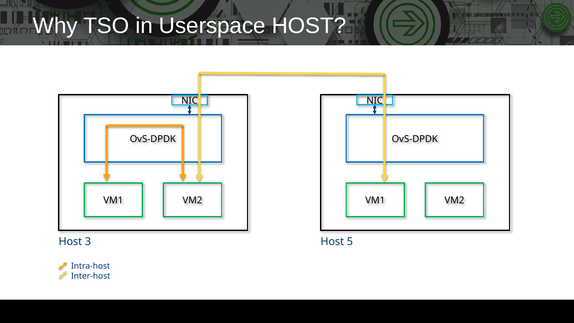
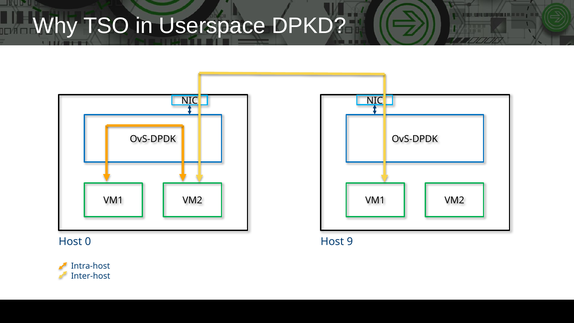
Userspace HOST: HOST -> DPKD (309, 26)
3: 3 -> 0 (88, 241)
5: 5 -> 9 (350, 241)
